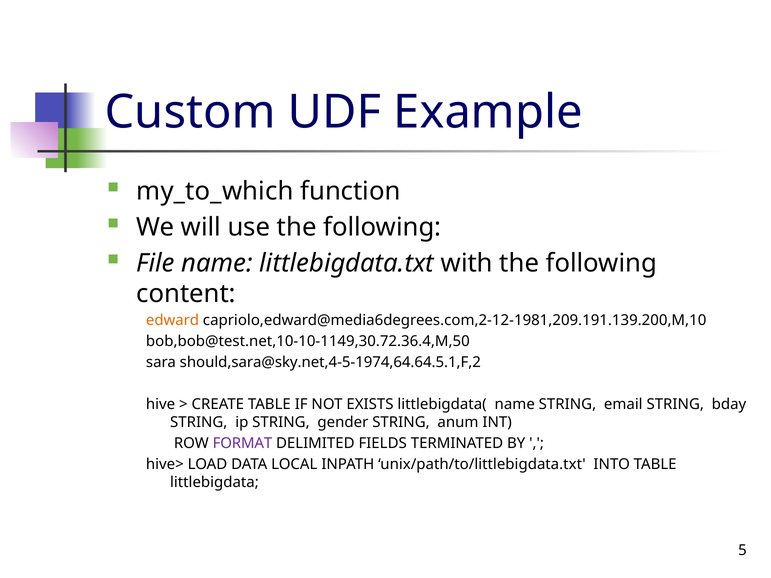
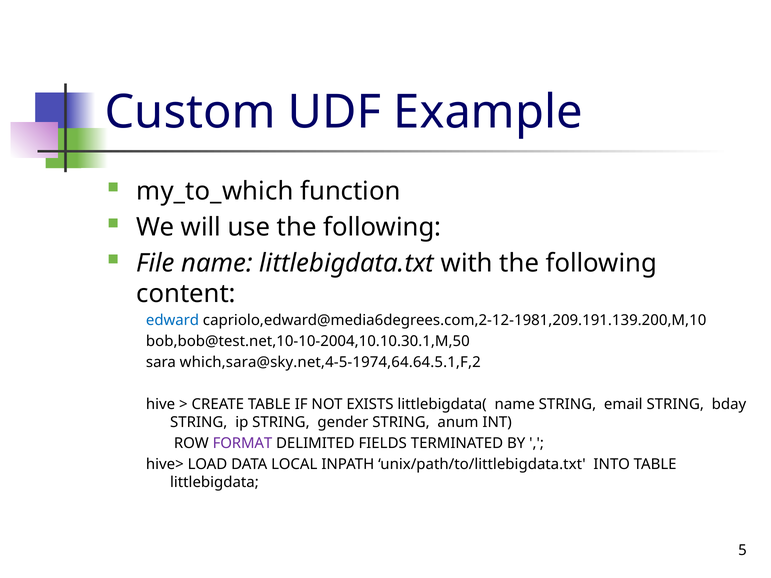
edward colour: orange -> blue (173, 321)
bob,bob@test.net,10-10-1149,30.72.36.4,M,50: bob,bob@test.net,10-10-1149,30.72.36.4,M,50 -> bob,bob@test.net,10-10-2004,10.10.30.1,M,50 (308, 342)
should,sara@sky.net,4-5-1974,64.64.5.1,F,2: should,sara@sky.net,4-5-1974,64.64.5.1,F,2 -> which,sara@sky.net,4-5-1974,64.64.5.1,F,2 (330, 363)
